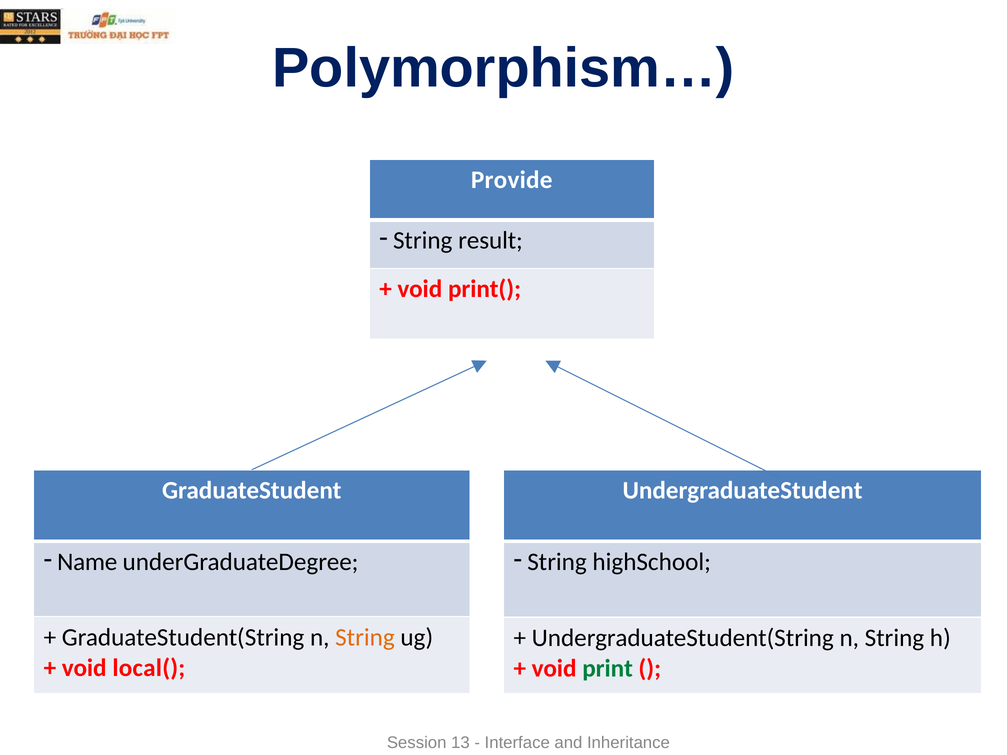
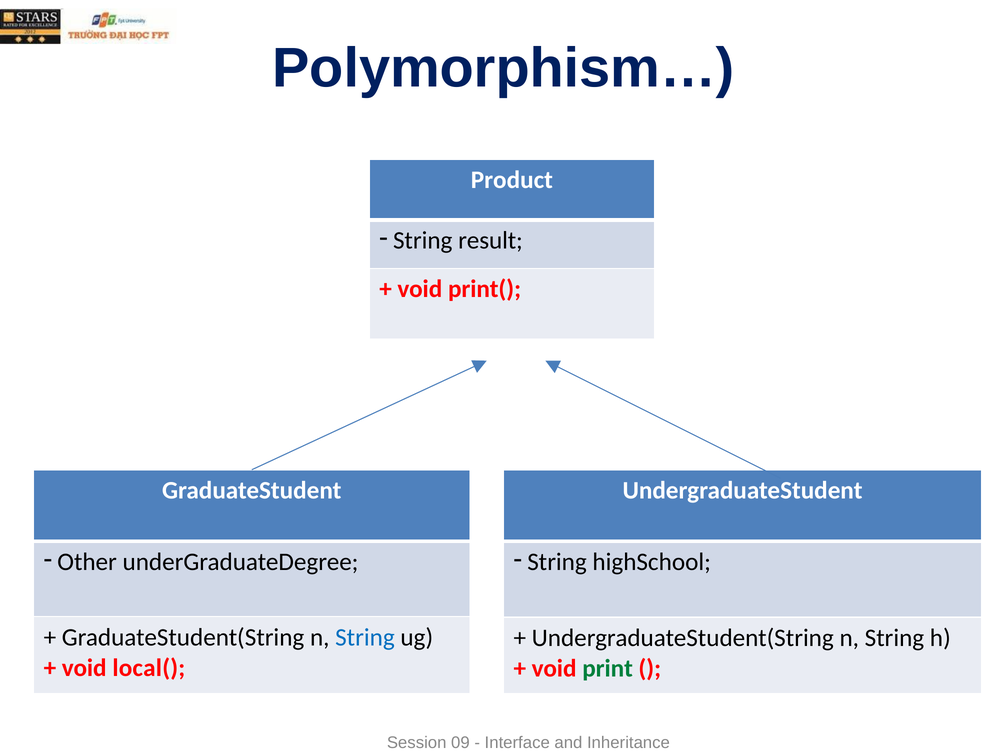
Provide: Provide -> Product (512, 180)
Name: Name -> Other (87, 562)
String colour: orange -> blue (365, 637)
13: 13 -> 09 (460, 743)
